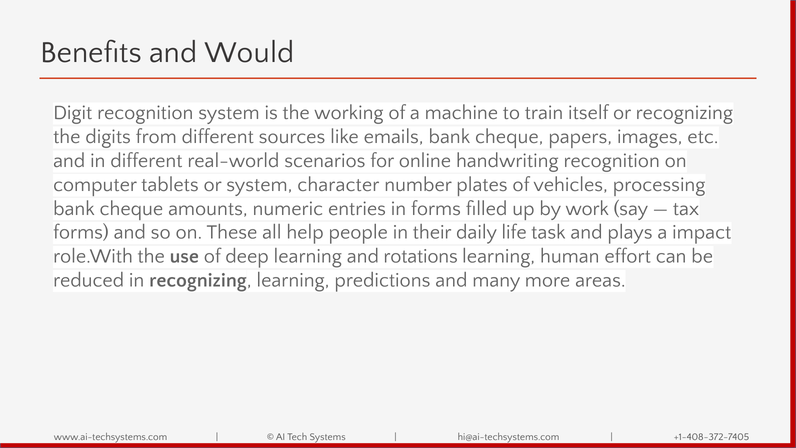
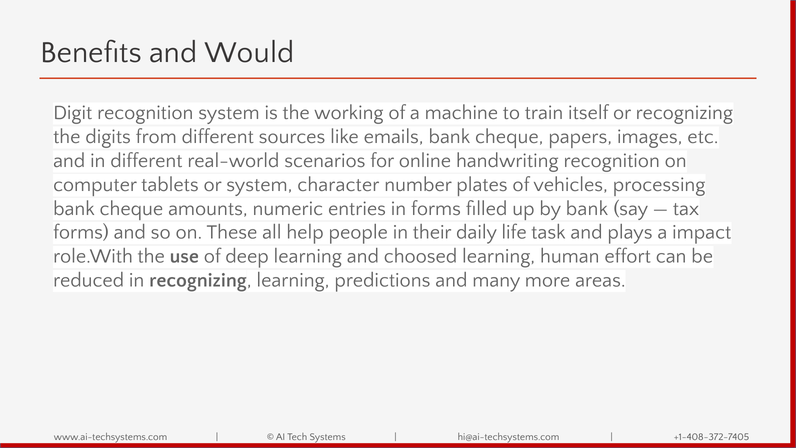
by work: work -> bank (587, 208)
rotations: rotations -> choosed (421, 256)
